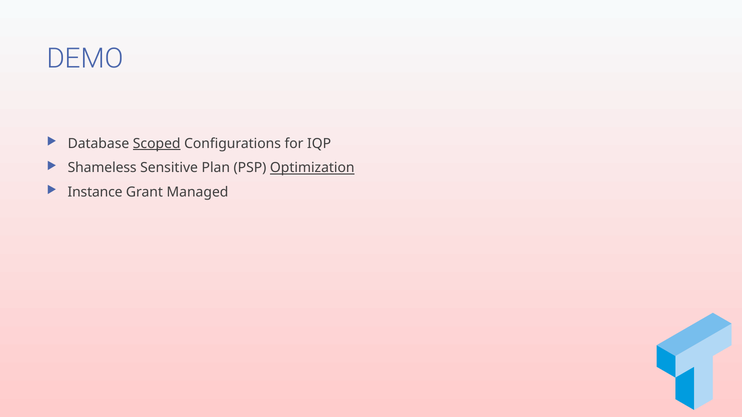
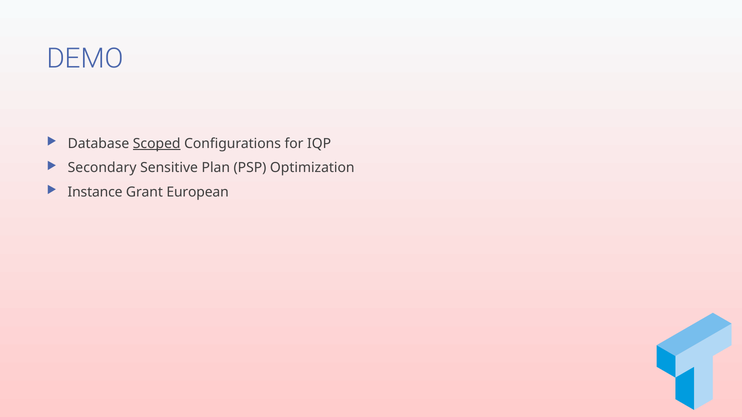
Shameless: Shameless -> Secondary (102, 168)
Optimization underline: present -> none (312, 168)
Managed: Managed -> European (198, 192)
